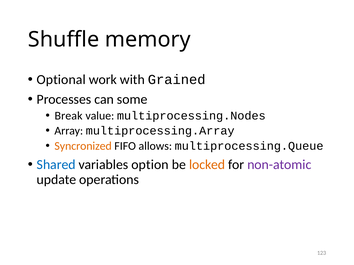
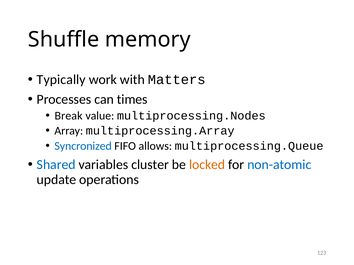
Optional: Optional -> Typically (61, 80)
Grained: Grained -> Matters (177, 80)
some: some -> times (132, 100)
Syncronized colour: orange -> blue (83, 146)
option: option -> cluster (150, 165)
non-atomic colour: purple -> blue (279, 165)
